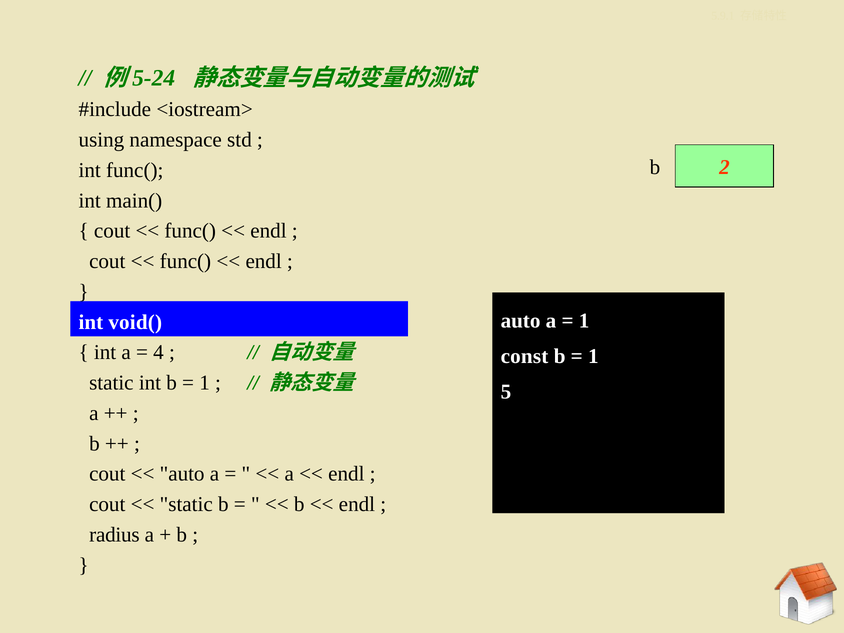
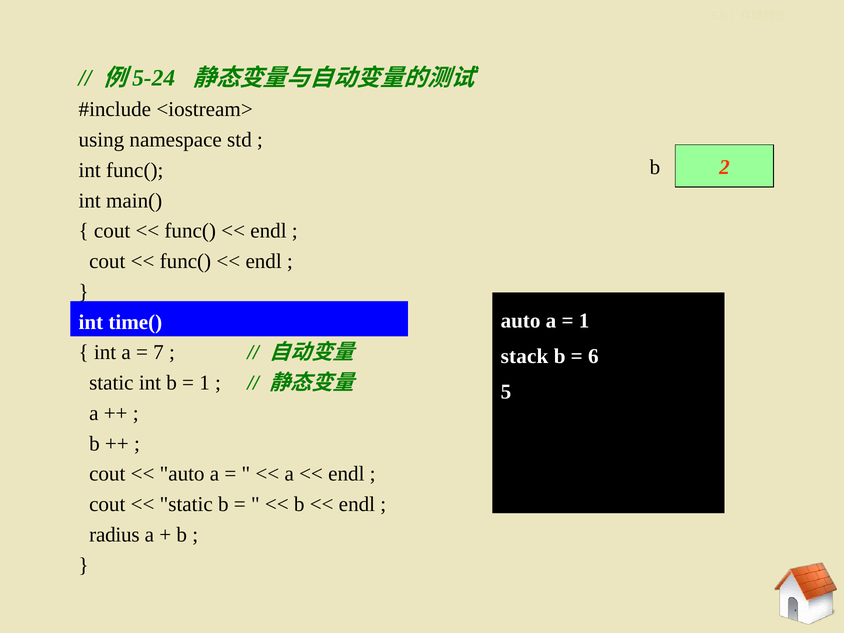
void(: void( -> time( (135, 322)
4: 4 -> 7 (158, 353)
const: const -> stack (524, 356)
1: 1 -> 6 (593, 356)
